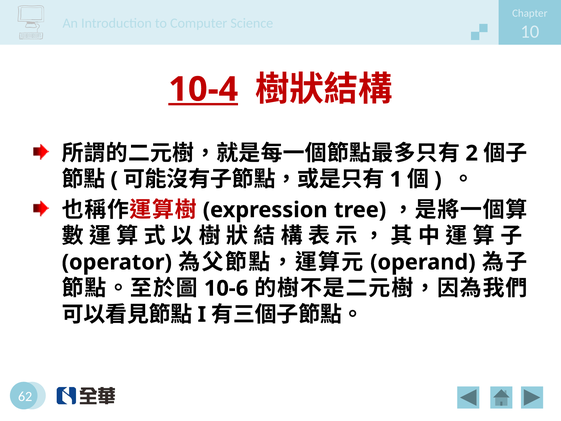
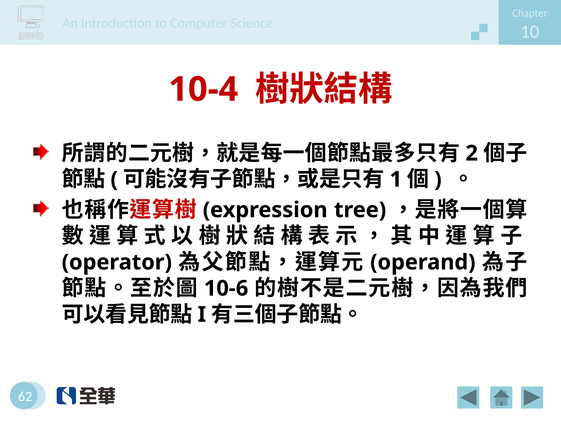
10-4 underline: present -> none (203, 89)
